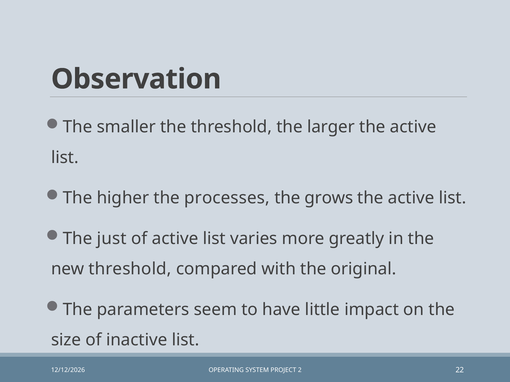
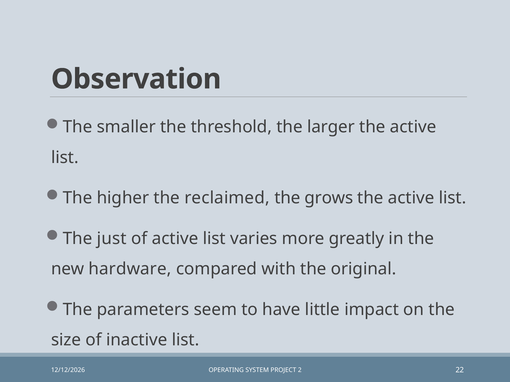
processes: processes -> reclaimed (227, 198)
new threshold: threshold -> hardware (130, 269)
